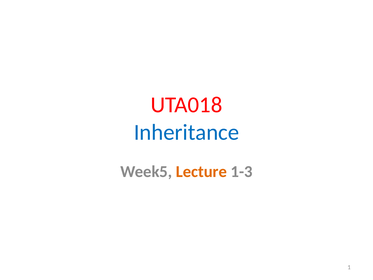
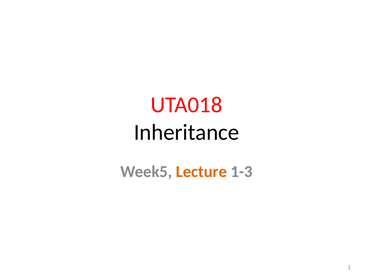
Inheritance colour: blue -> black (186, 132)
